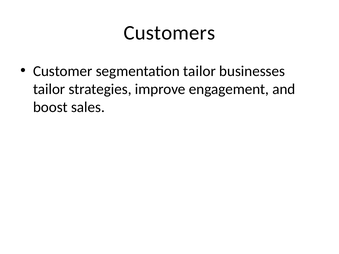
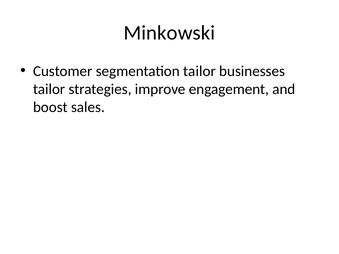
Customers: Customers -> Minkowski (169, 33)
